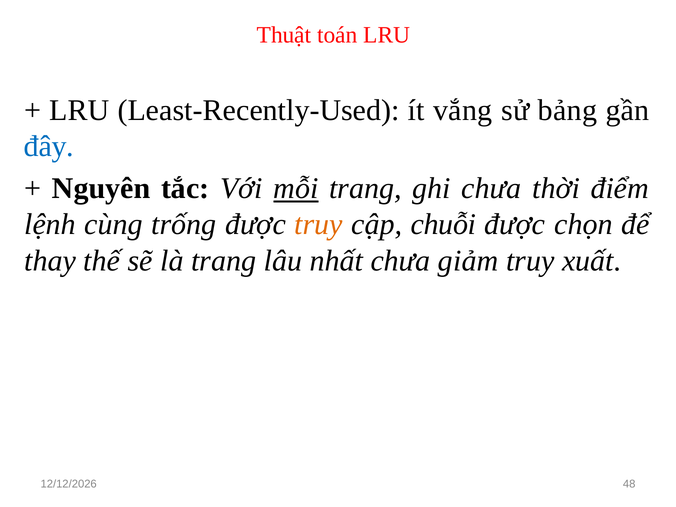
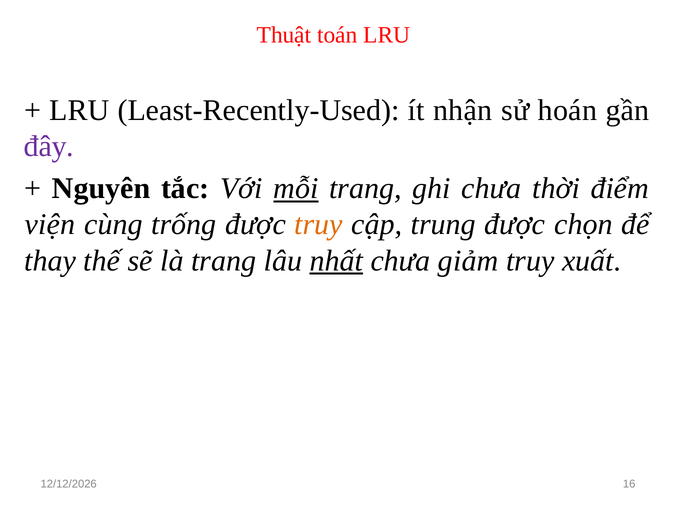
vắng: vắng -> nhận (463, 110)
bảng: bảng -> hoán (567, 110)
đây colour: blue -> purple (49, 146)
lệnh: lệnh -> viện (50, 225)
chuỗi: chuỗi -> trung (443, 225)
nhất underline: none -> present (336, 261)
48: 48 -> 16 (629, 484)
